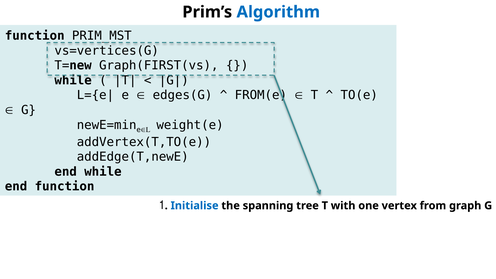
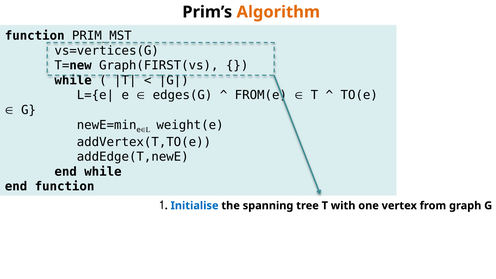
Algorithm colour: blue -> orange (278, 12)
